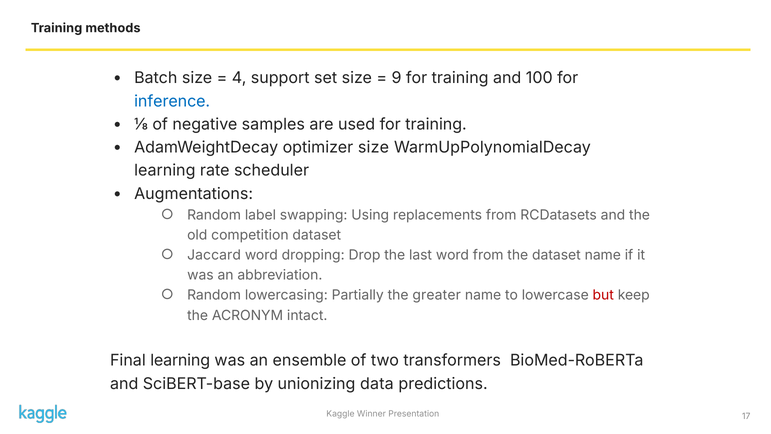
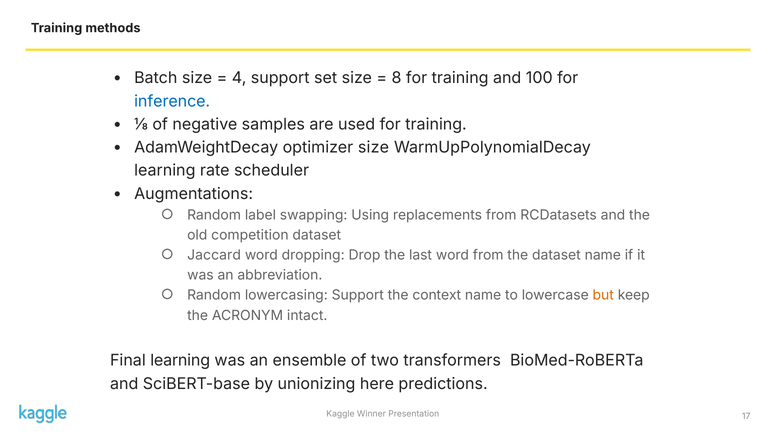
9: 9 -> 8 (397, 78)
lowercasing Partially: Partially -> Support (358, 295)
greater: greater -> context (437, 295)
but colour: red -> orange (603, 295)
data: data -> here (377, 383)
